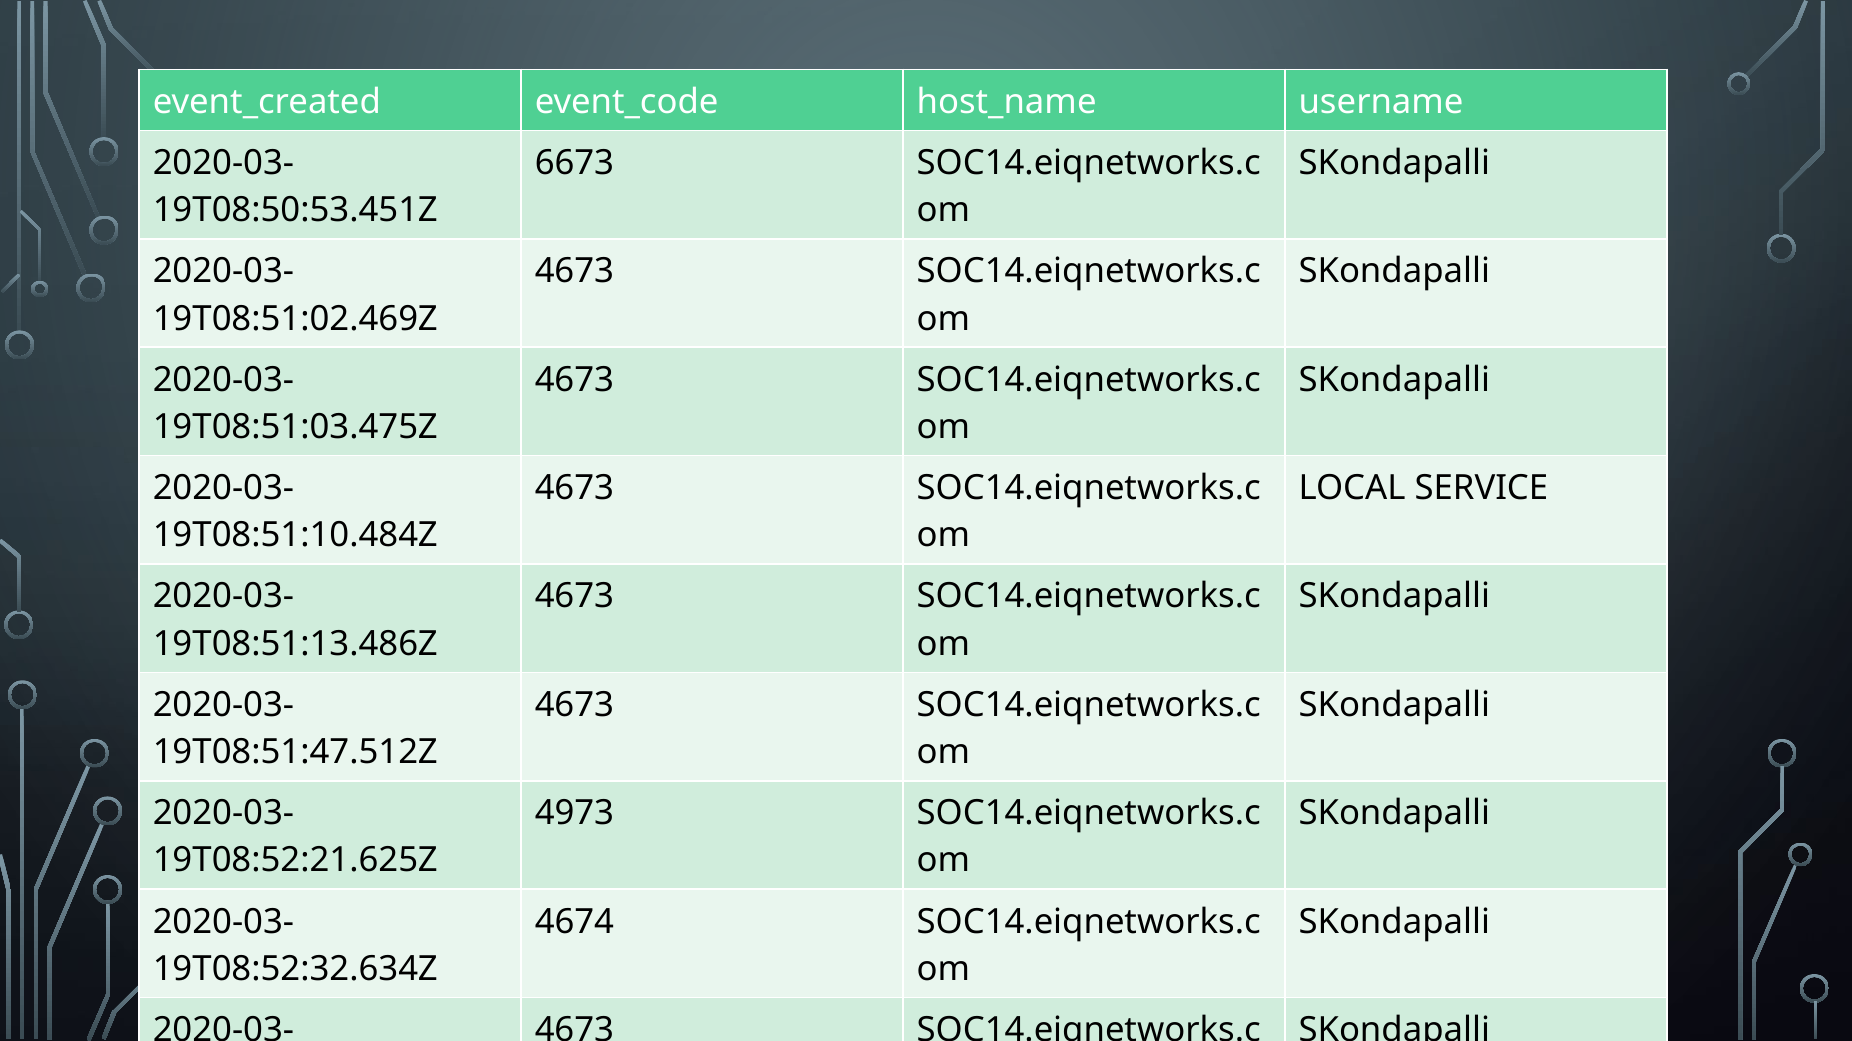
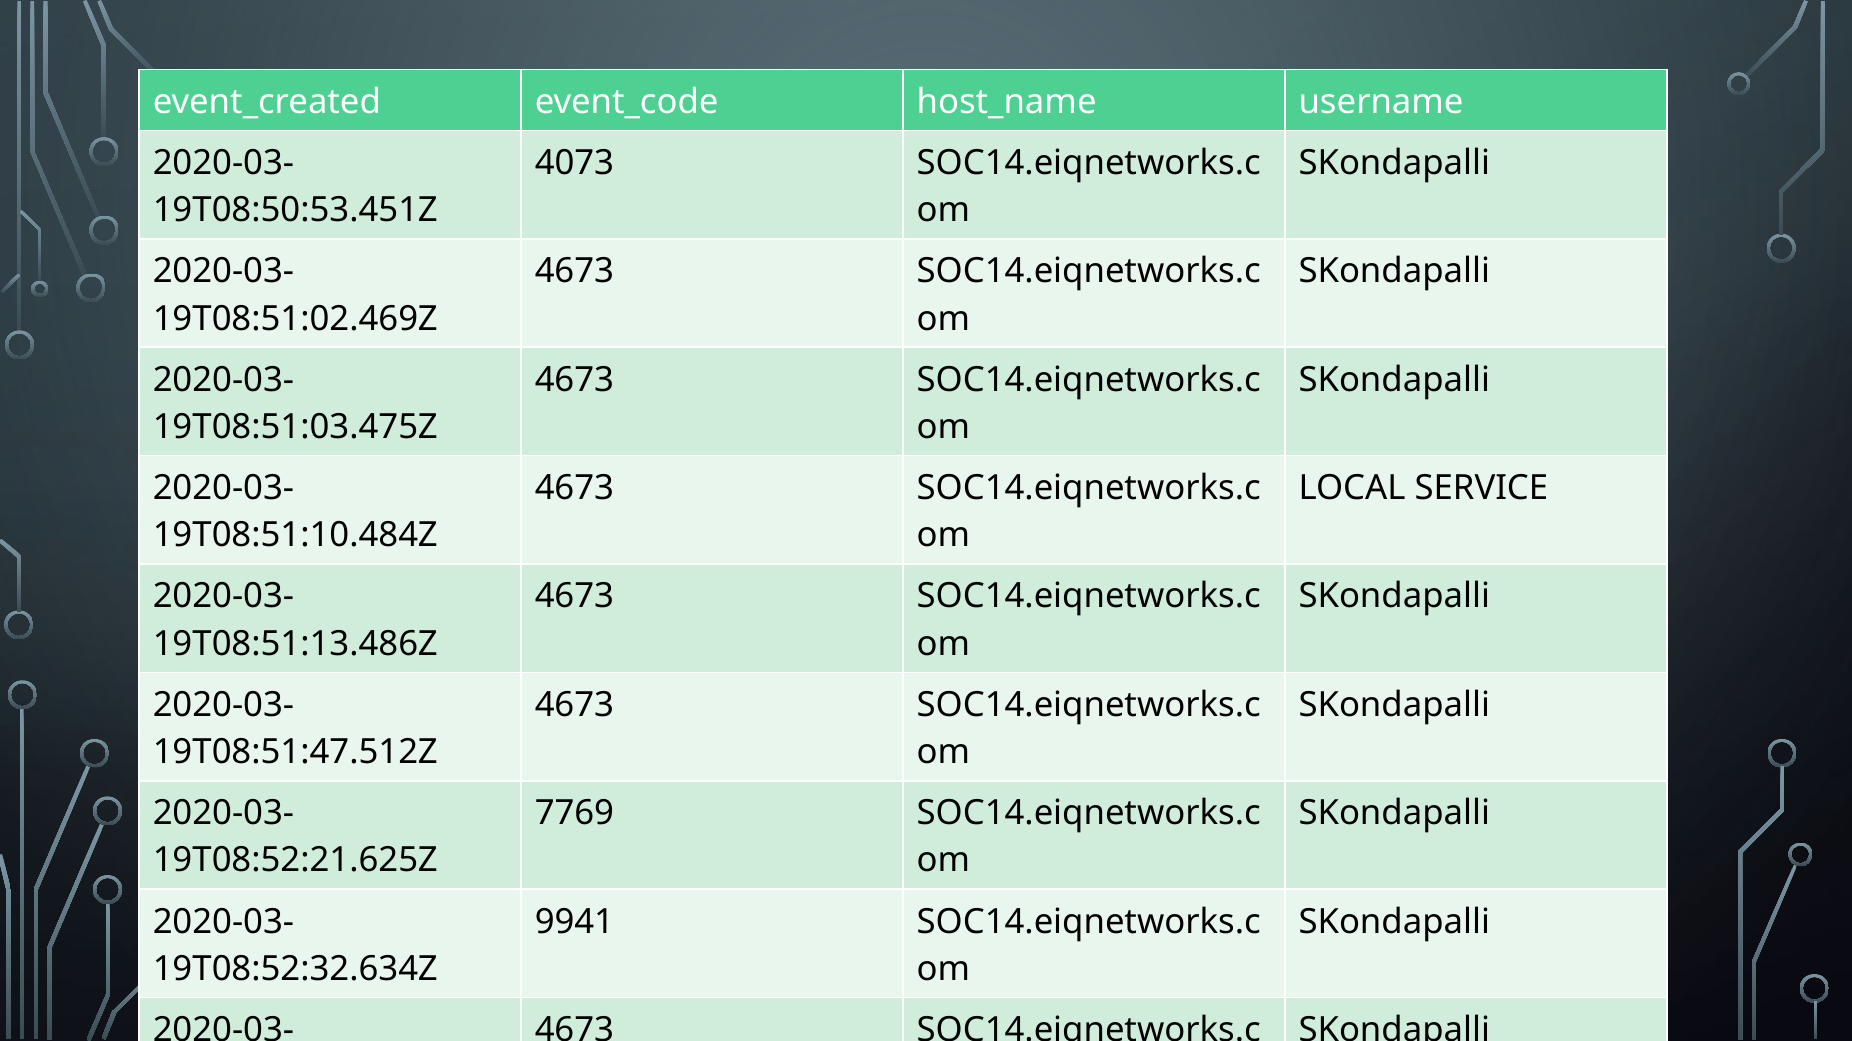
6673: 6673 -> 4073 (574, 163)
4973: 4973 -> 7769 (574, 814)
4674: 4674 -> 9941 (574, 922)
